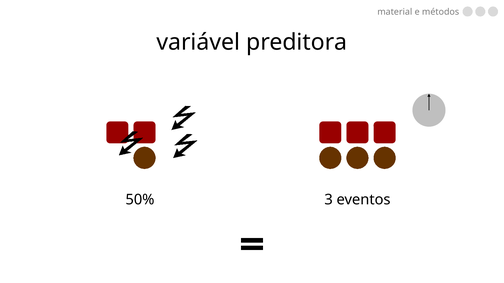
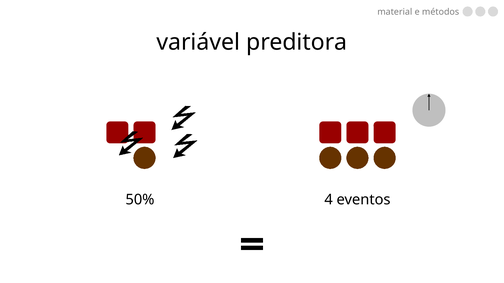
3: 3 -> 4 (329, 200)
